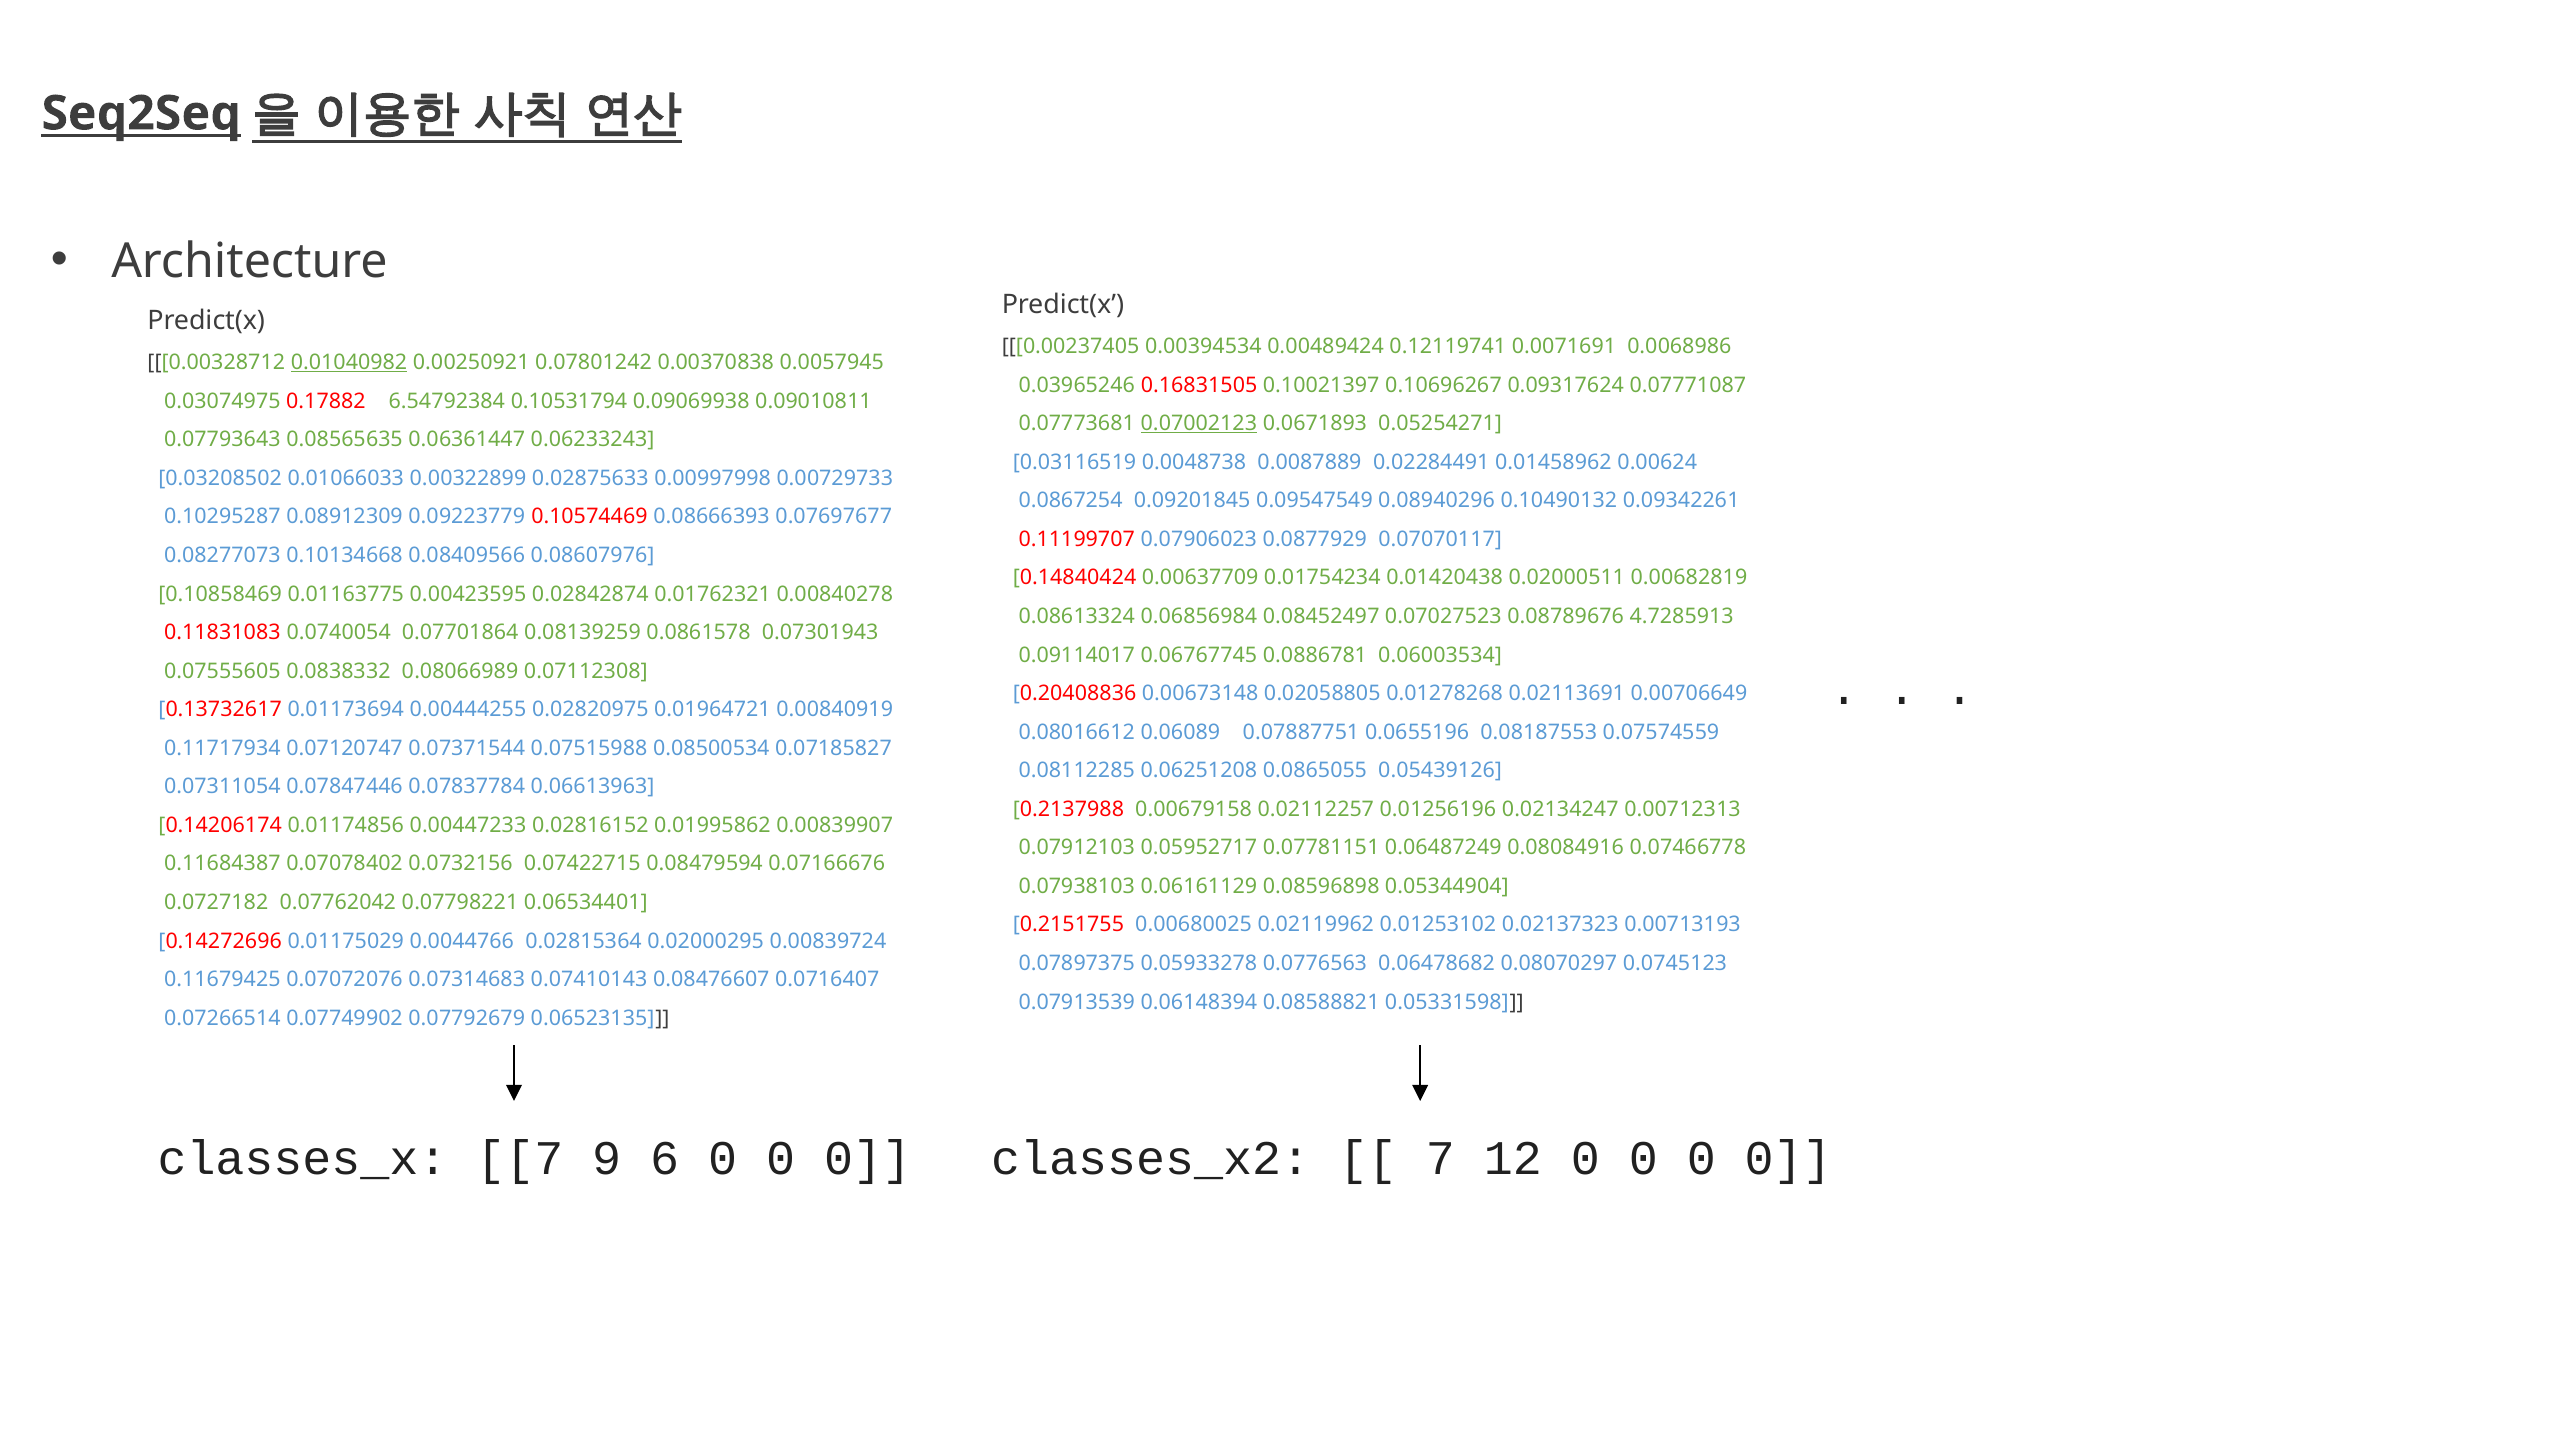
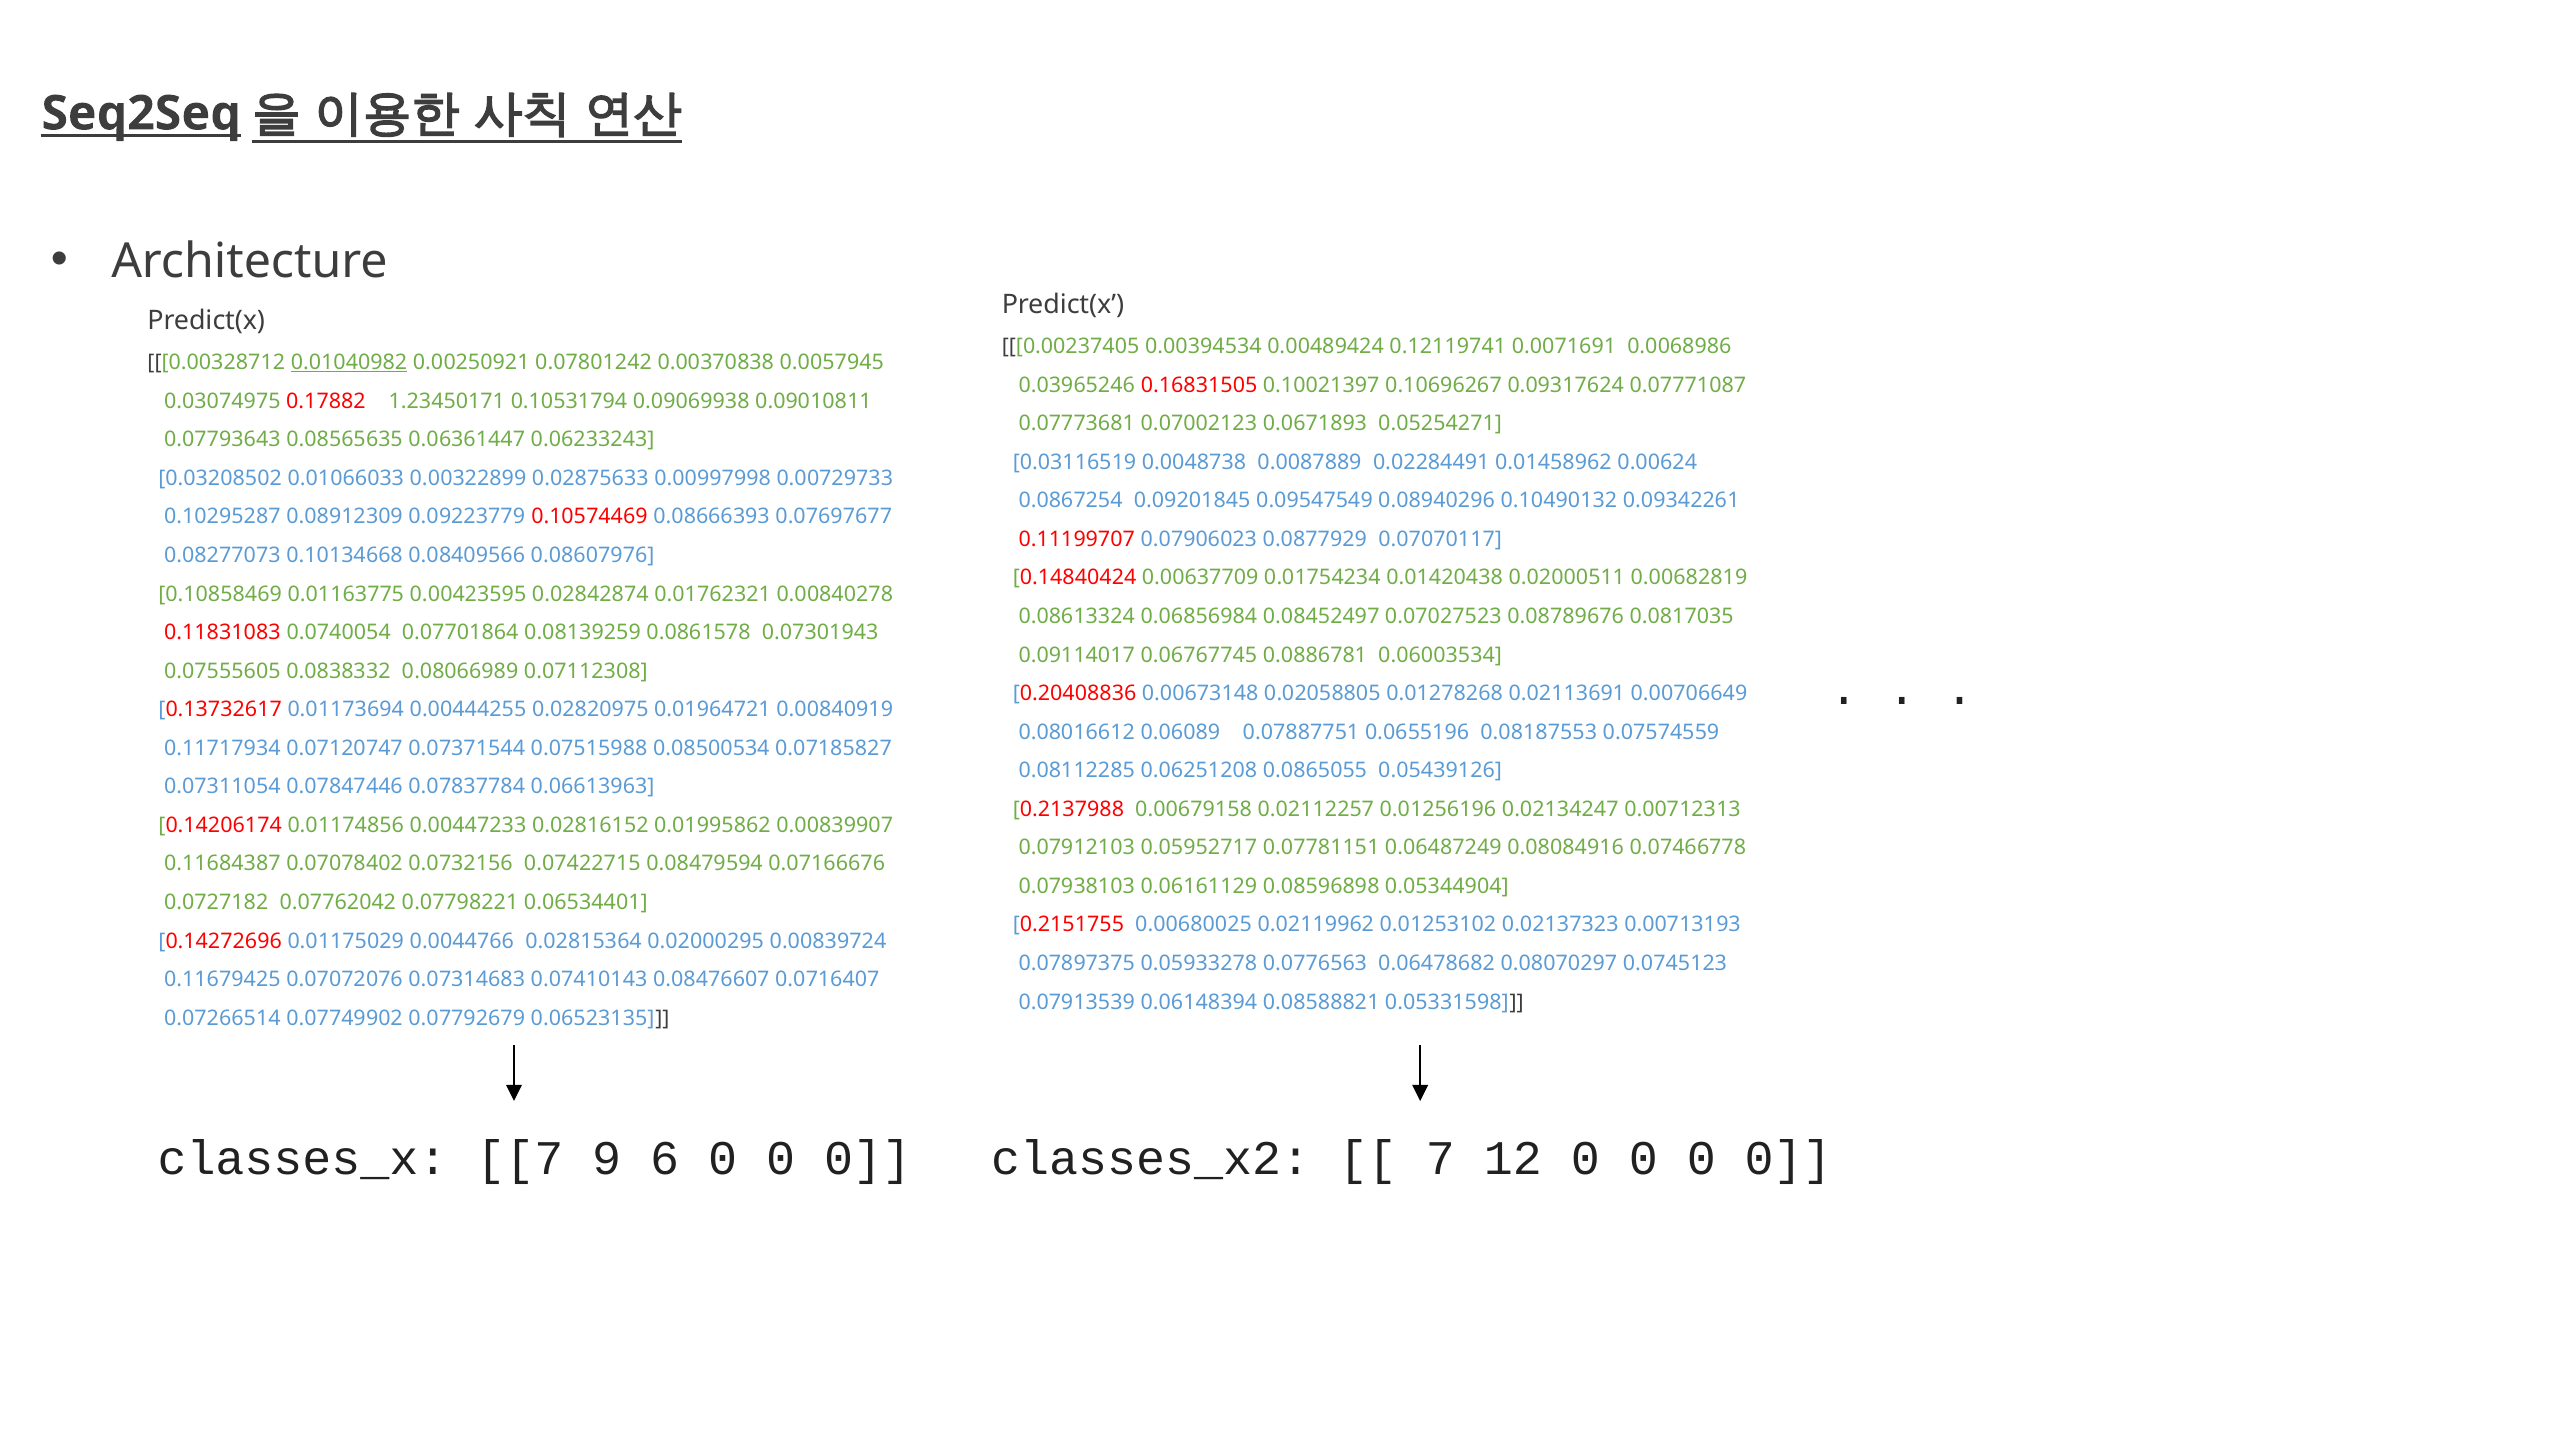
6.54792384: 6.54792384 -> 1.23450171 (447, 401)
0.07002123 underline: present -> none (1199, 424)
4.7285913: 4.7285913 -> 0.0817035 (1682, 616)
